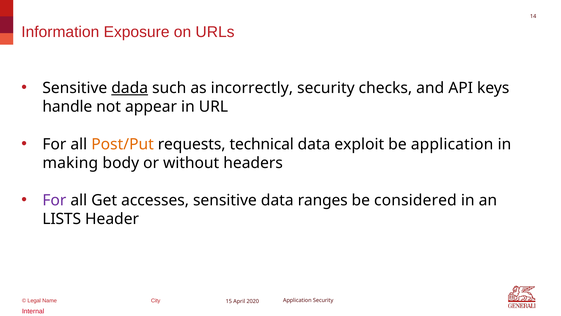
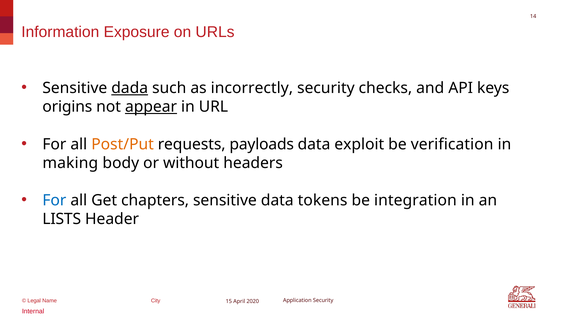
handle: handle -> origins (67, 107)
appear underline: none -> present (151, 107)
technical: technical -> payloads (262, 144)
be application: application -> verification (452, 144)
For colour: purple -> blue (54, 200)
accesses: accesses -> chapters (155, 200)
ranges: ranges -> tokens (323, 200)
considered: considered -> integration (415, 200)
